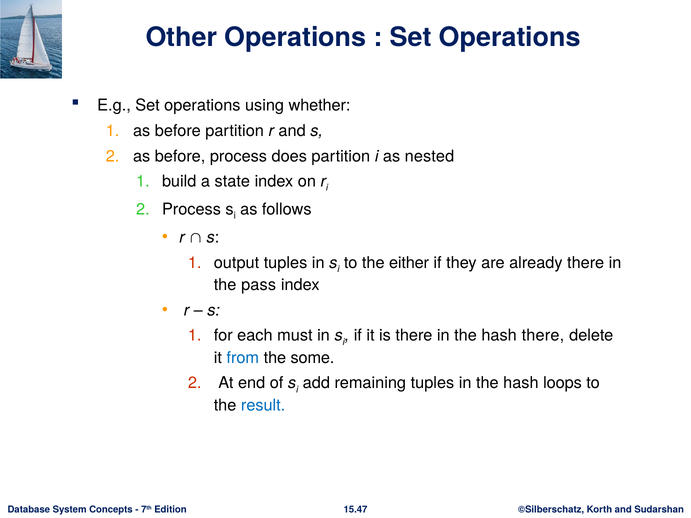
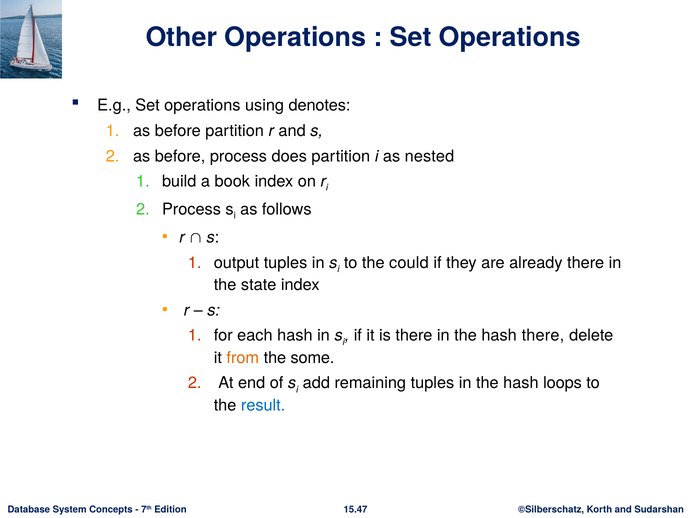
whether: whether -> denotes (320, 106)
state: state -> book (232, 182)
either: either -> could (409, 263)
pass: pass -> state (259, 285)
each must: must -> hash (295, 336)
from colour: blue -> orange (243, 358)
